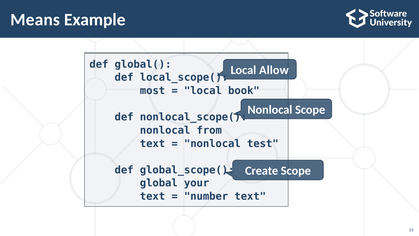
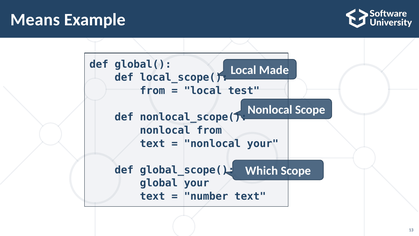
Allow: Allow -> Made (274, 70)
most: most -> from (153, 91)
book: book -> test (244, 91)
nonlocal test: test -> your (263, 143)
Create: Create -> Which (262, 171)
